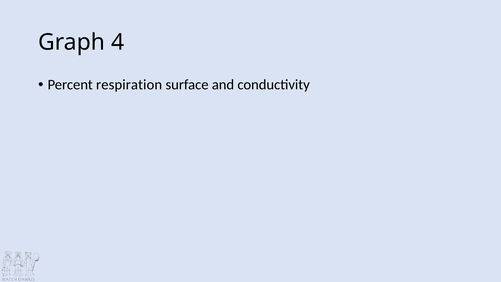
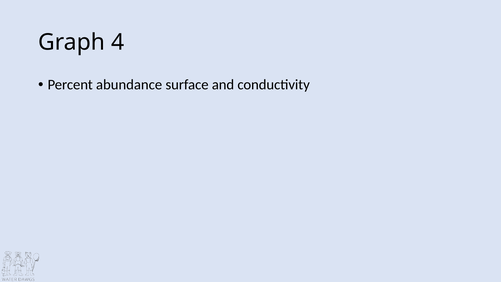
respiration: respiration -> abundance (129, 85)
